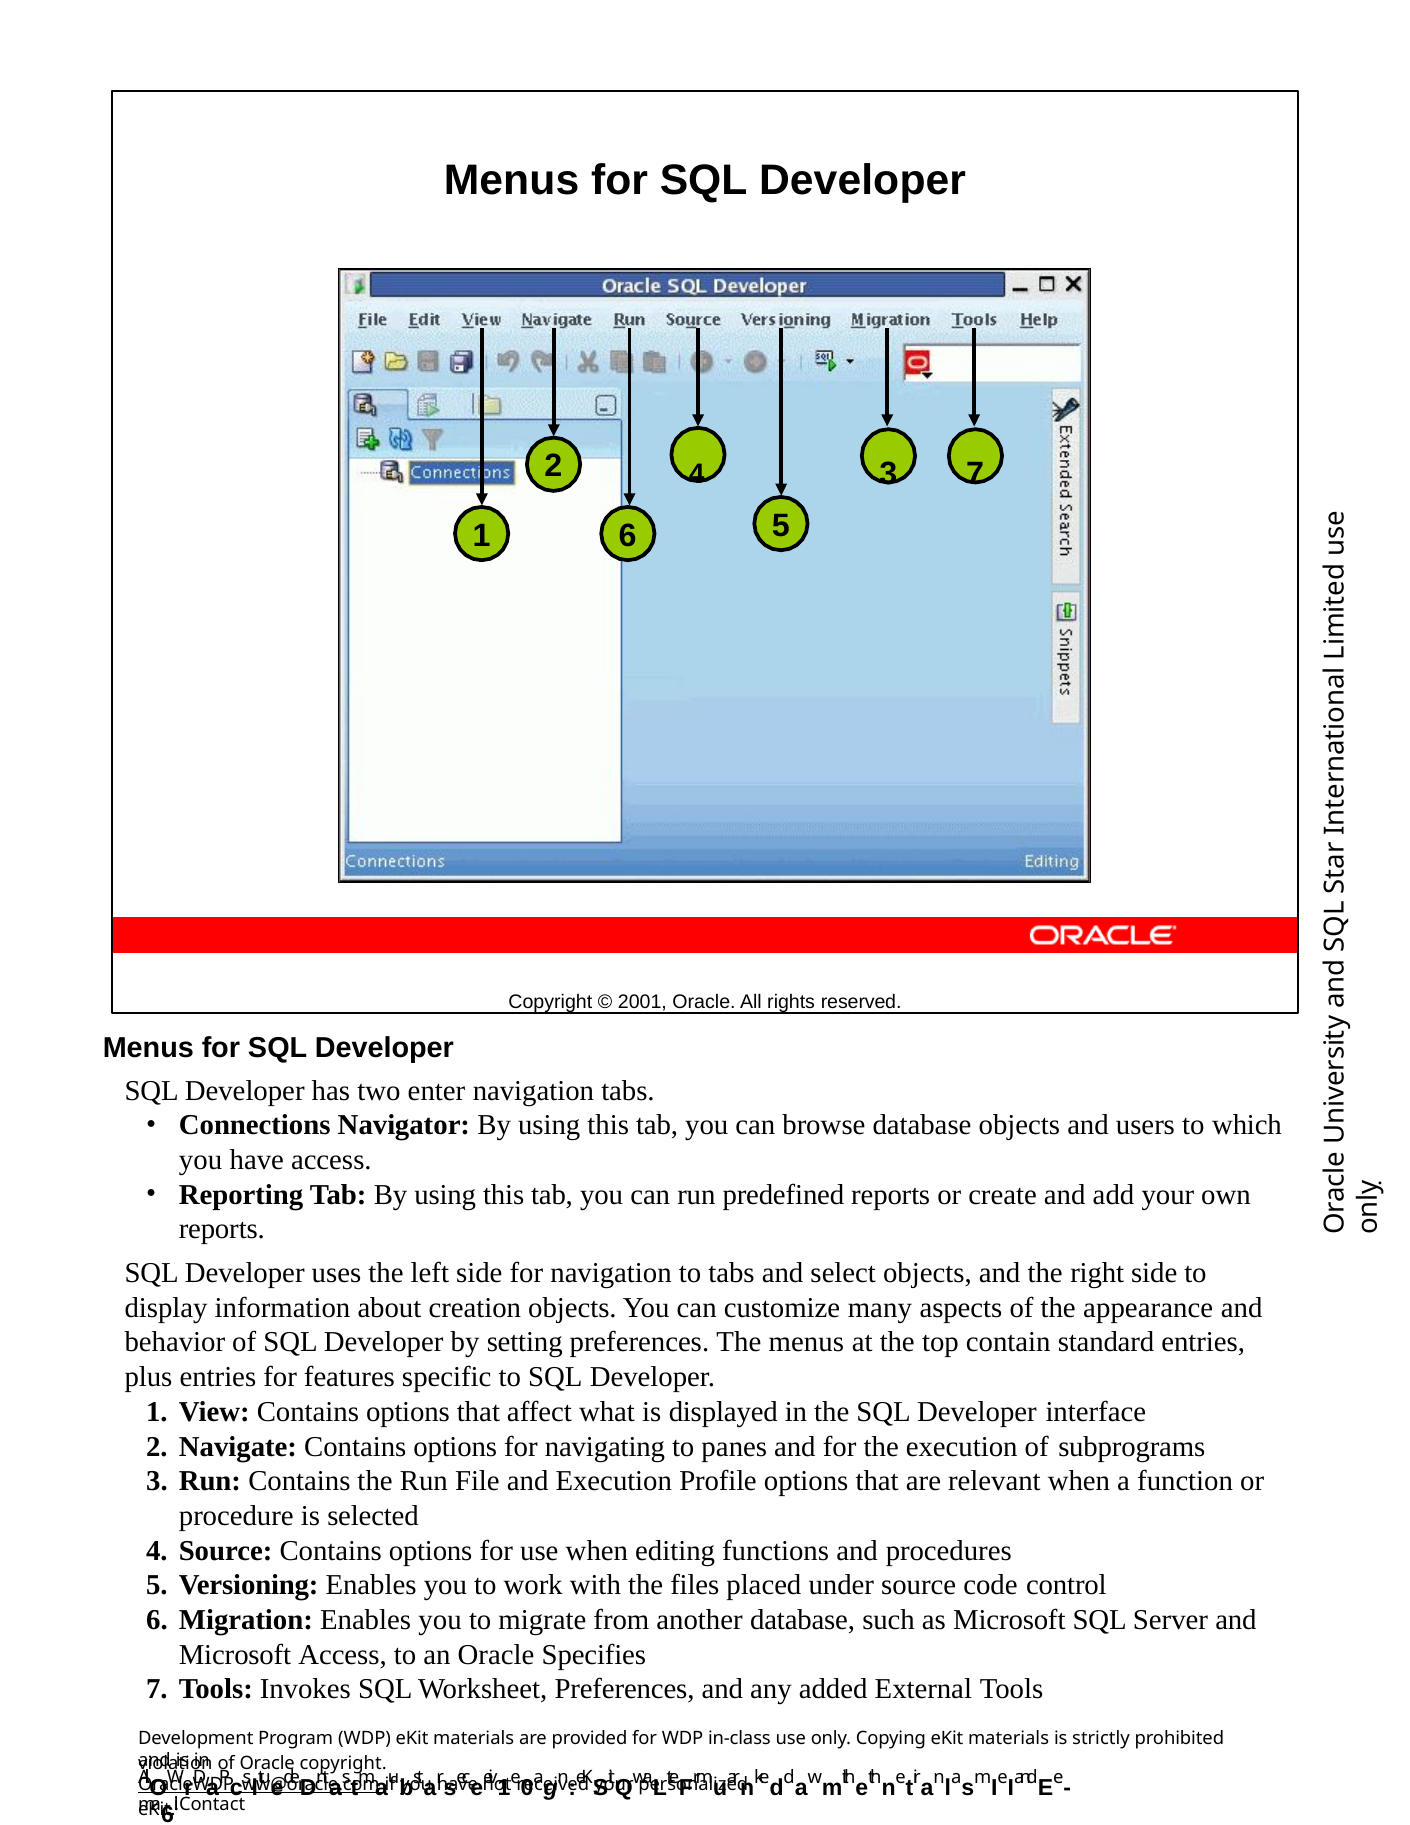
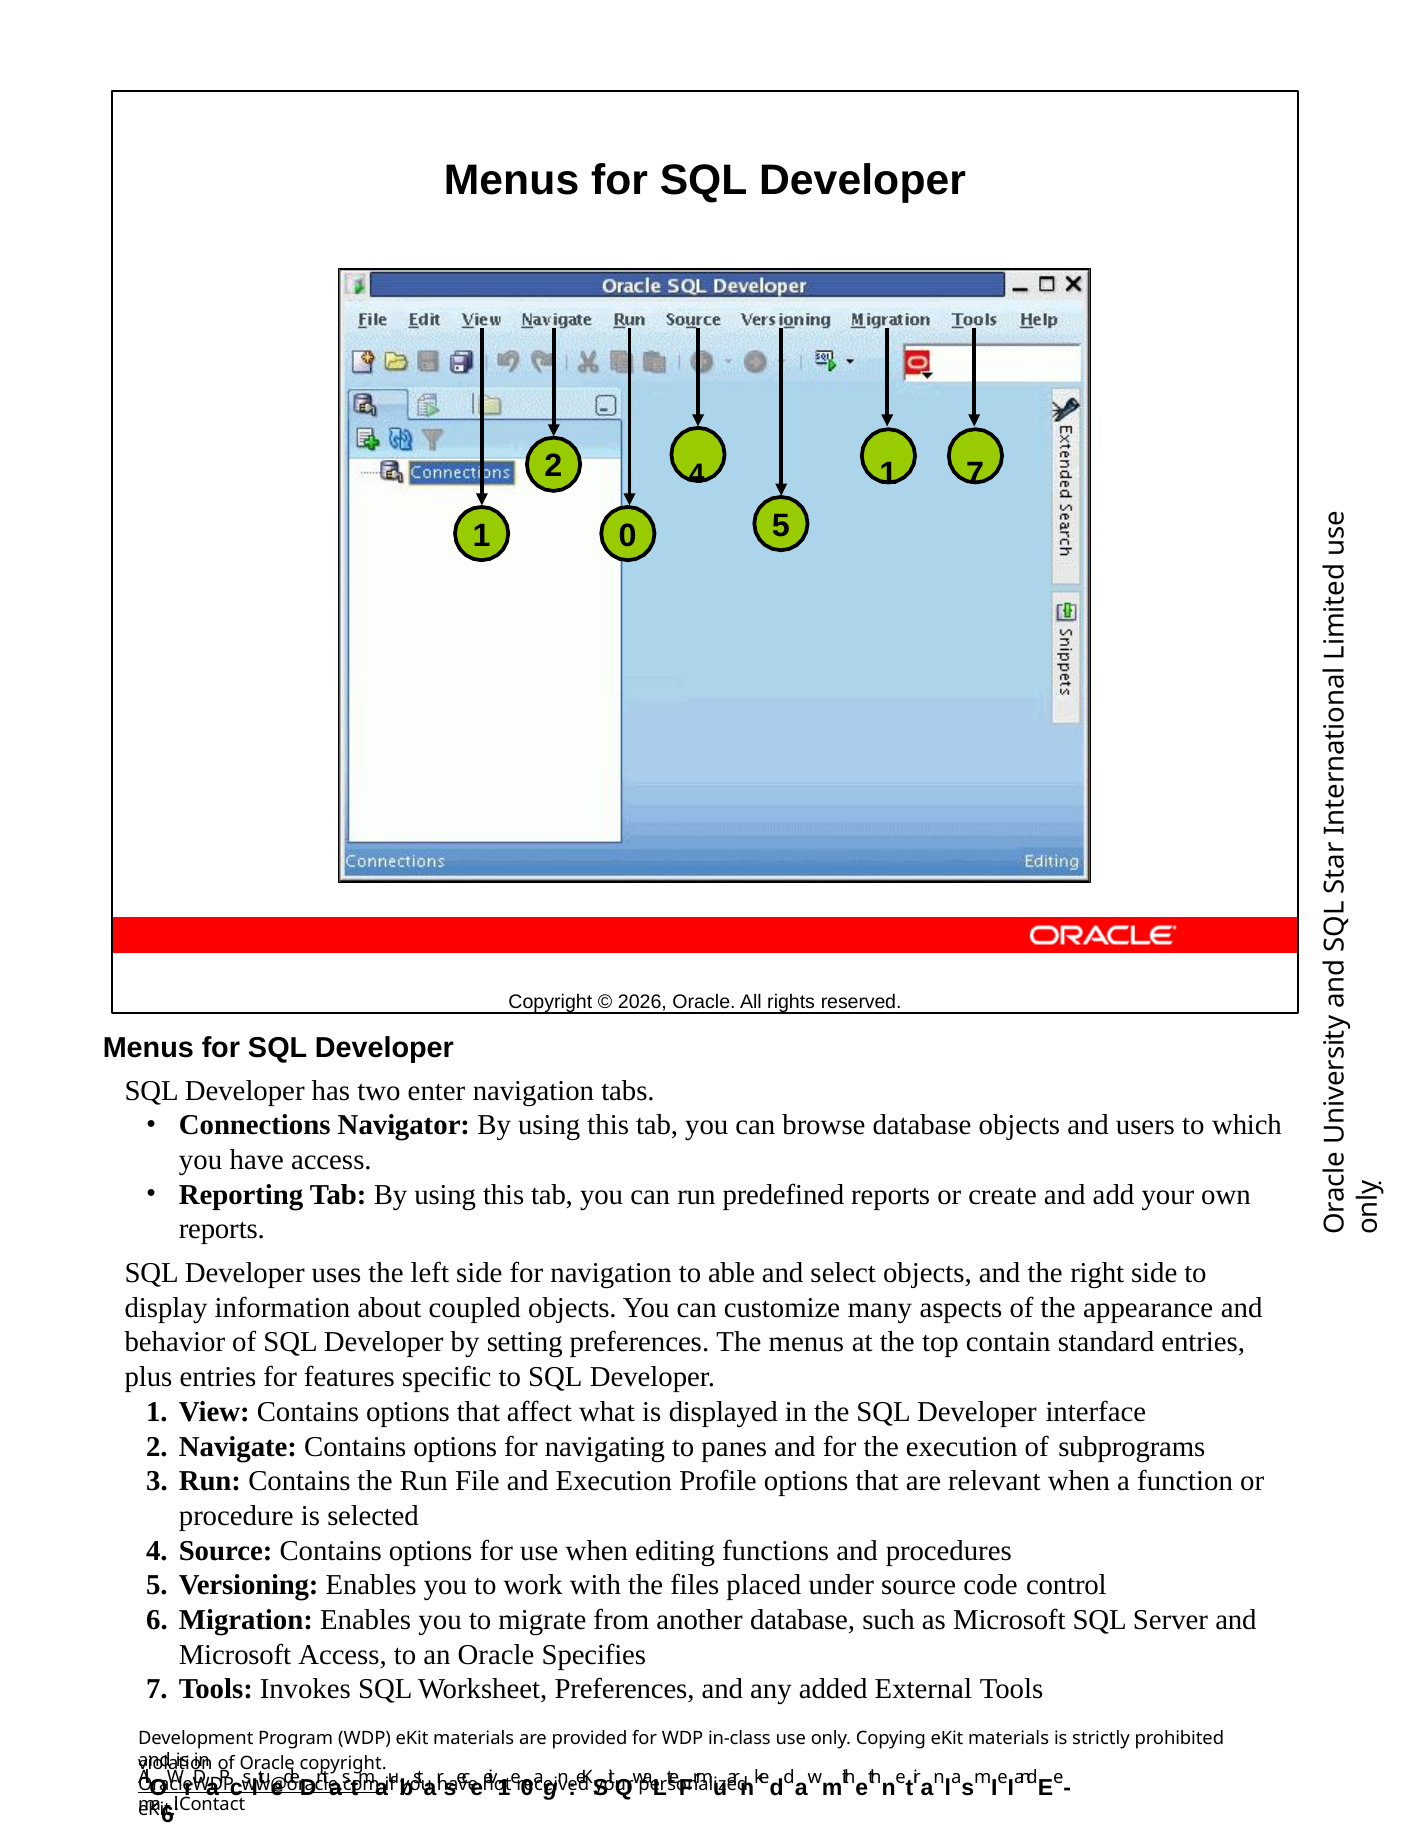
4 3: 3 -> 1 (888, 474)
1 6: 6 -> 0 (628, 535)
2001: 2001 -> 2026 (642, 1002)
to tabs: tabs -> able (732, 1273)
creation: creation -> coupled (475, 1307)
